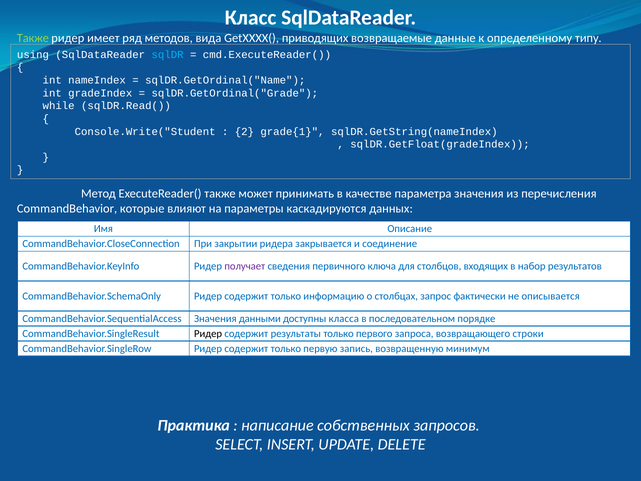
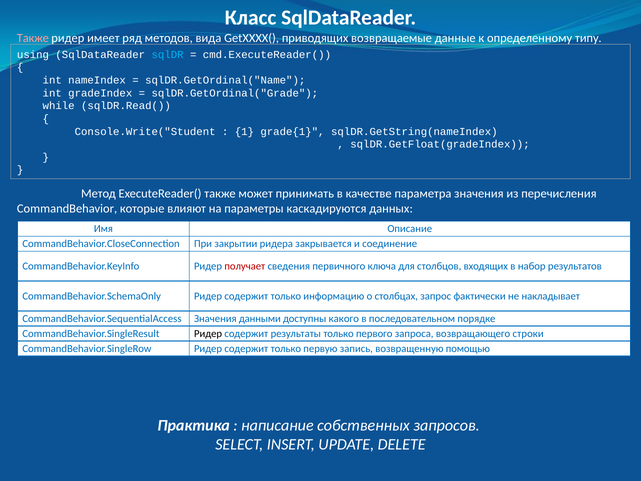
Также colour: light green -> pink (33, 38)
2: 2 -> 1 (244, 131)
получает colour: purple -> red (245, 266)
описывается: описывается -> накладывает (551, 296)
класса: класса -> какого (344, 318)
минимум: минимум -> помощью (468, 348)
